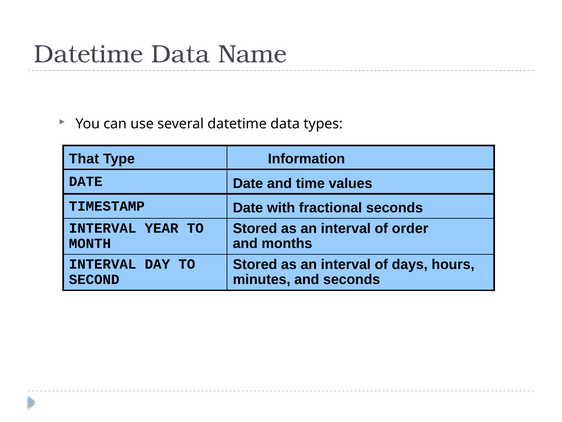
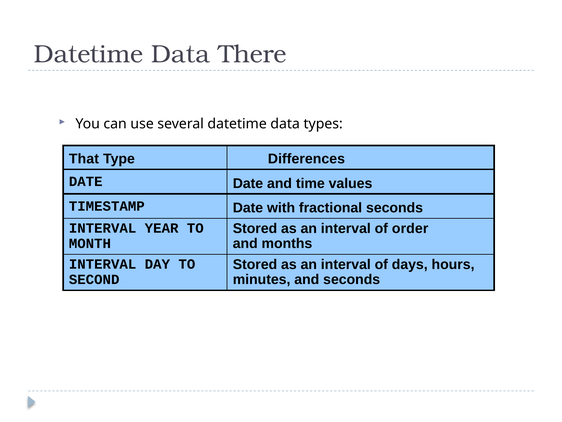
Name: Name -> There (252, 54)
Information: Information -> Differences (306, 159)
